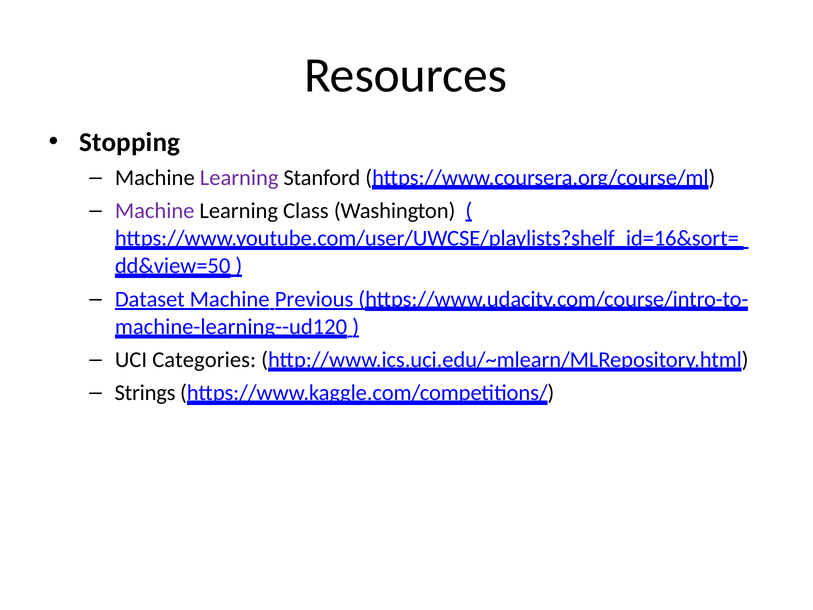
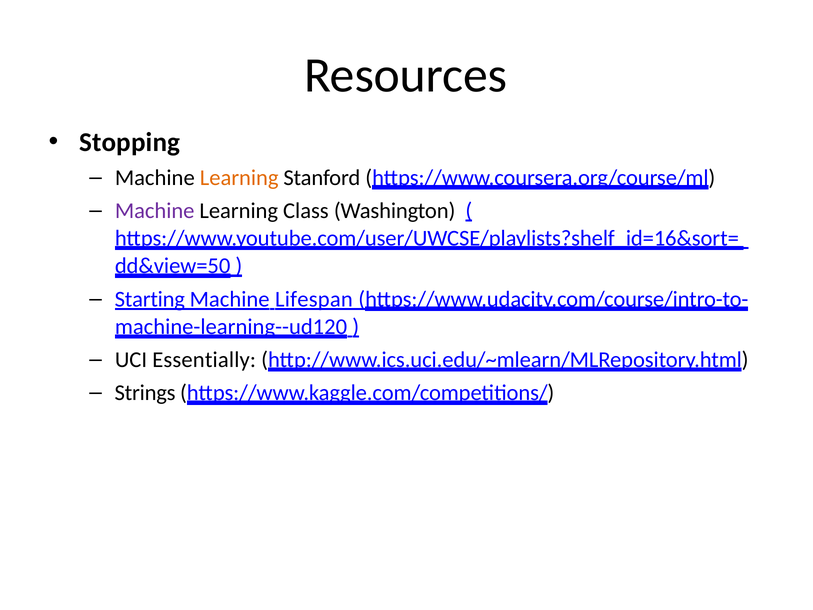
Learning colour: purple -> orange (239, 177)
Dataset: Dataset -> Starting (150, 299)
Previous: Previous -> Lifespan (314, 299)
Categories: Categories -> Essentially (204, 360)
